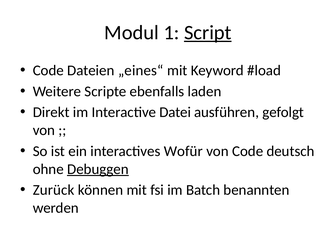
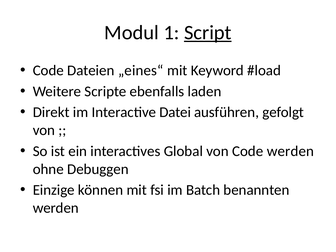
Wofür: Wofür -> Global (183, 151)
Code deutsch: deutsch -> werden (290, 151)
Debuggen underline: present -> none (98, 169)
Zurück: Zurück -> Einzige (54, 190)
